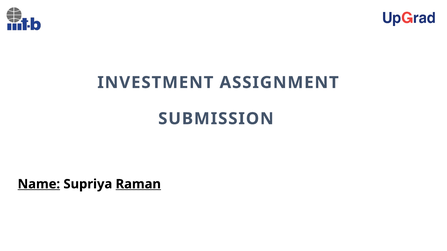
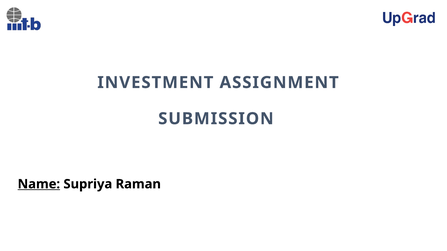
Raman underline: present -> none (138, 184)
